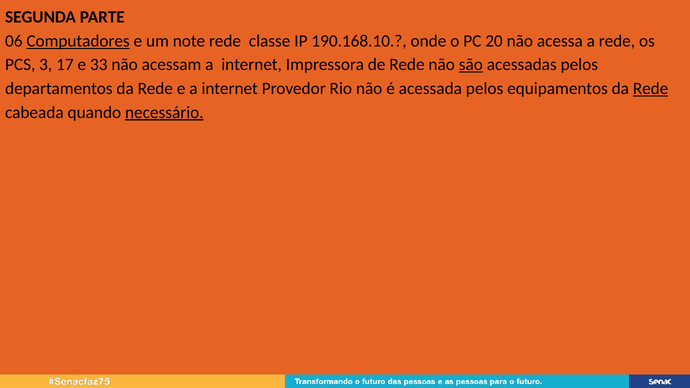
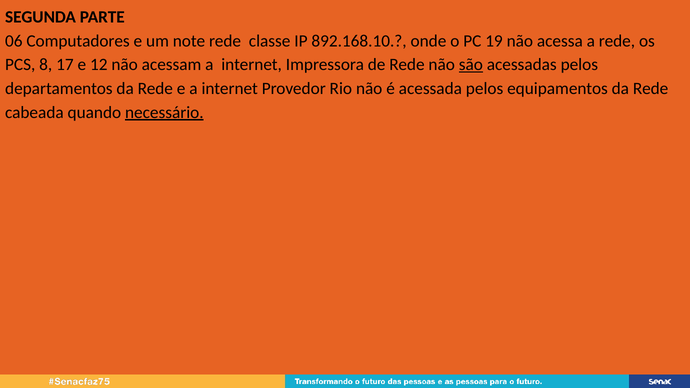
Computadores underline: present -> none (78, 41)
190.168.10: 190.168.10 -> 892.168.10 (359, 41)
20: 20 -> 19 (494, 41)
3: 3 -> 8 (46, 65)
33: 33 -> 12 (99, 65)
Rede underline: present -> none (651, 89)
